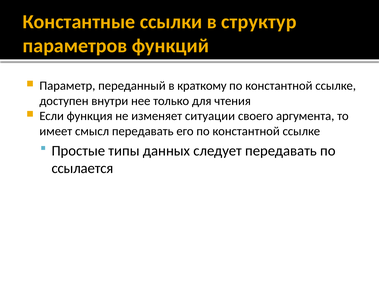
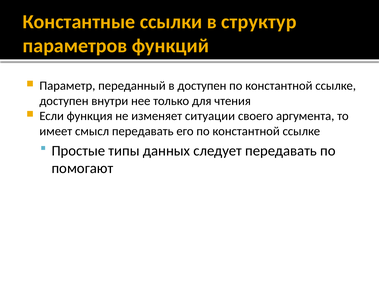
в краткому: краткому -> доступен (202, 86)
ссылается: ссылается -> помогают (82, 169)
